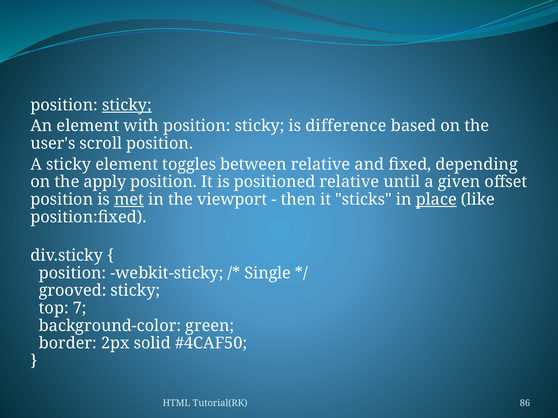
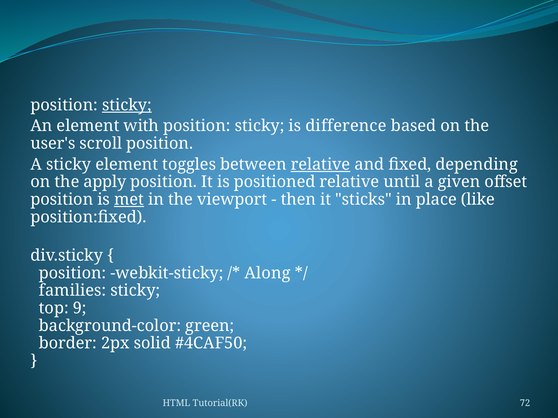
relative underline: none -> present (321, 165)
place underline: present -> none (436, 200)
Single: Single -> Along (268, 273)
grooved: grooved -> families (73, 291)
7: 7 -> 9 (80, 309)
86: 86 -> 72 (525, 404)
